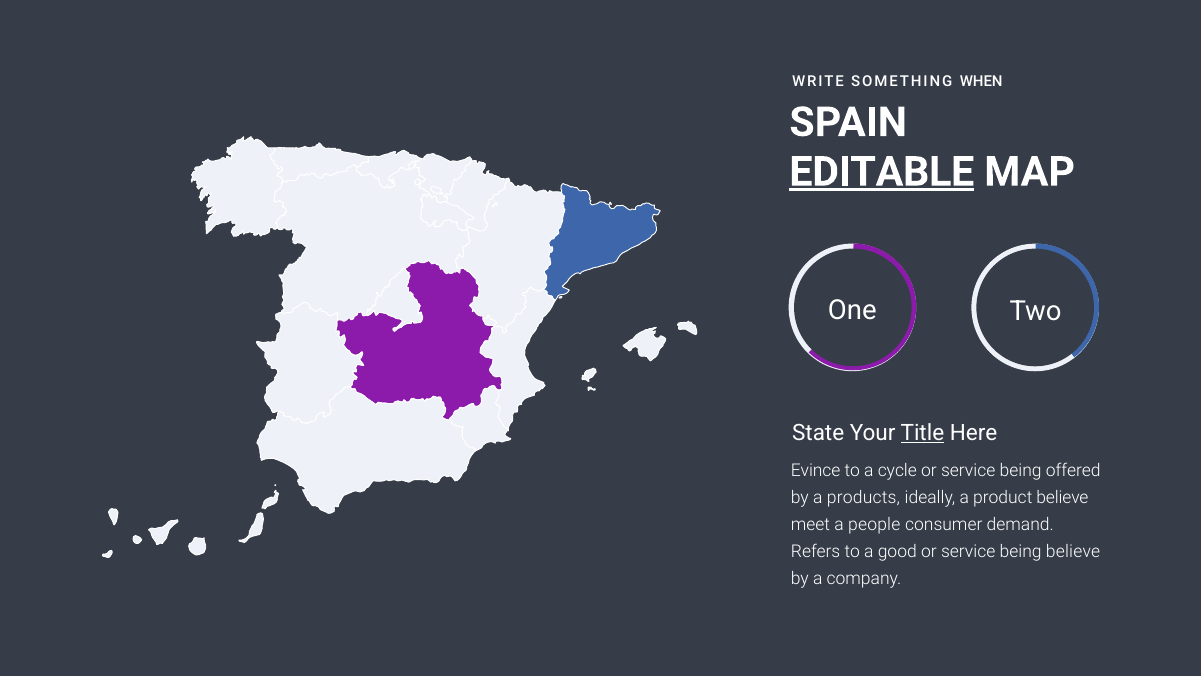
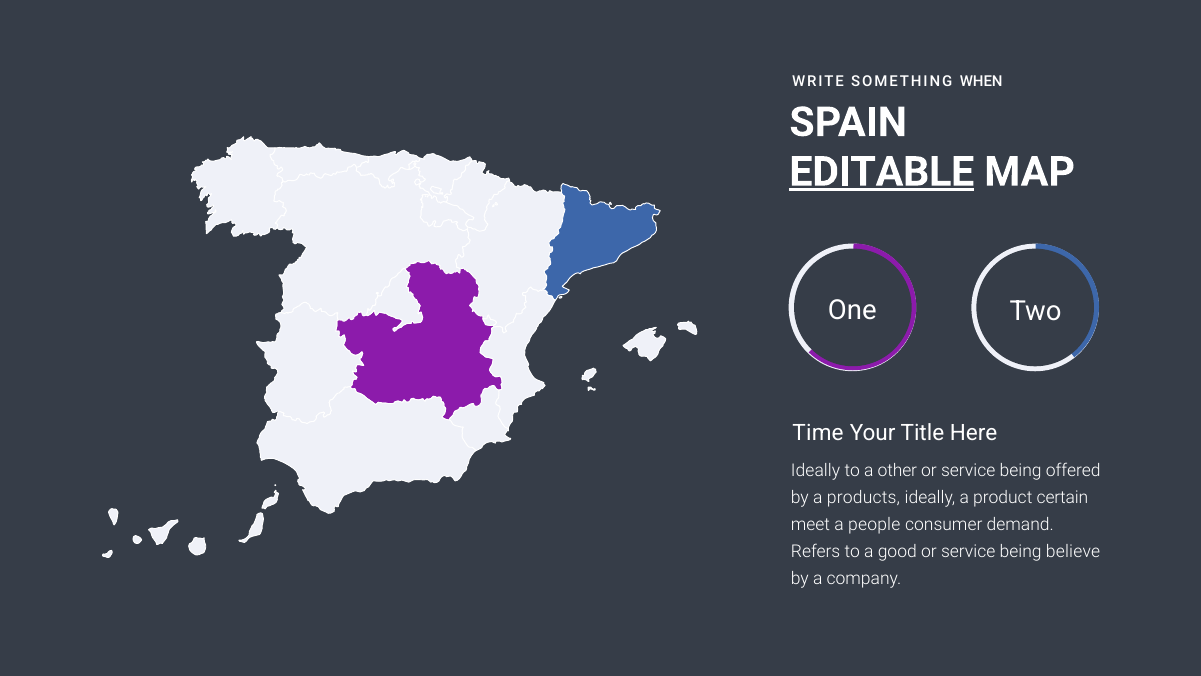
State: State -> Time (818, 433)
Title underline: present -> none (922, 433)
Evince: Evince -> Ideally (816, 470)
cycle: cycle -> other (897, 470)
product believe: believe -> certain (1062, 497)
